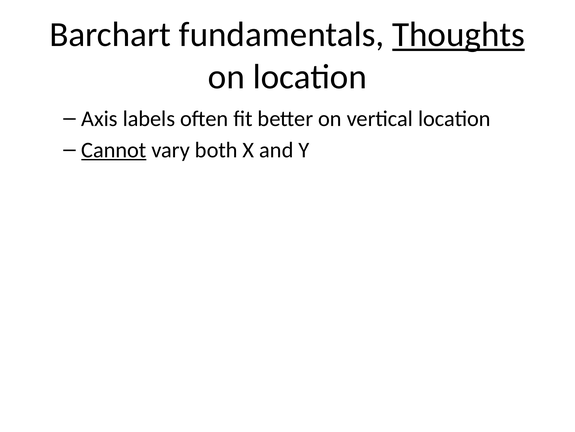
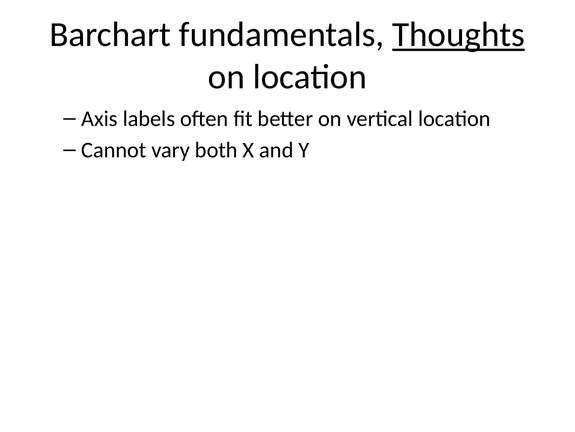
Cannot underline: present -> none (114, 150)
